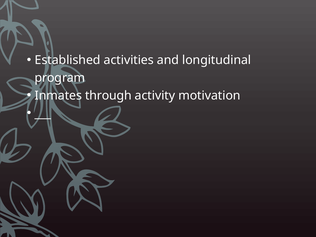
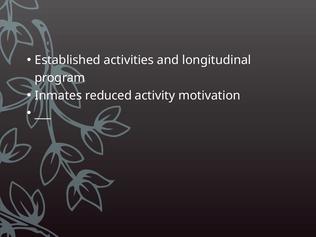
through: through -> reduced (108, 96)
